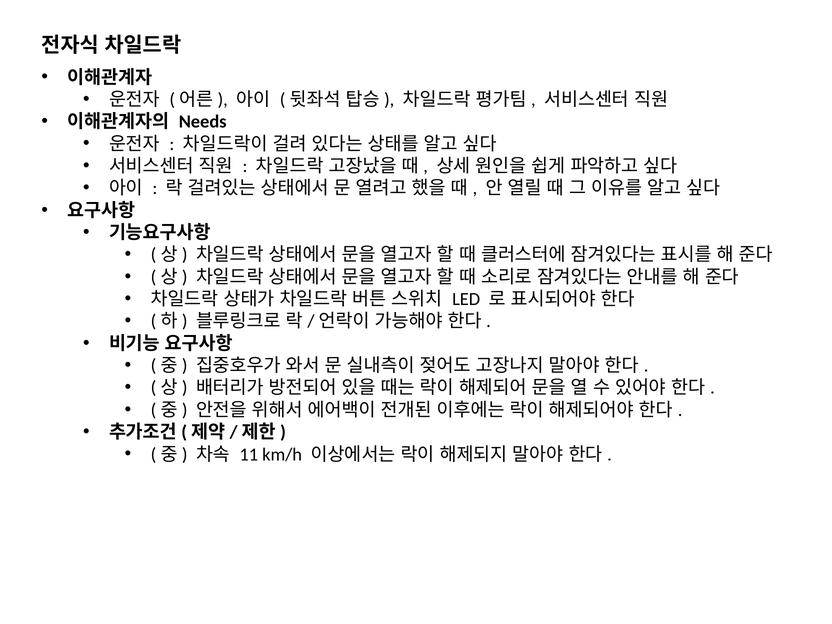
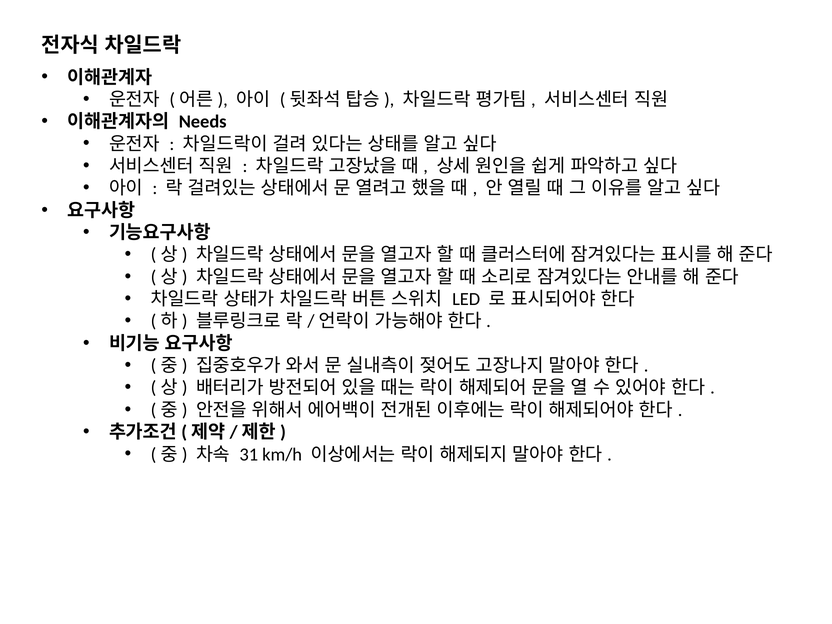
11: 11 -> 31 (249, 454)
